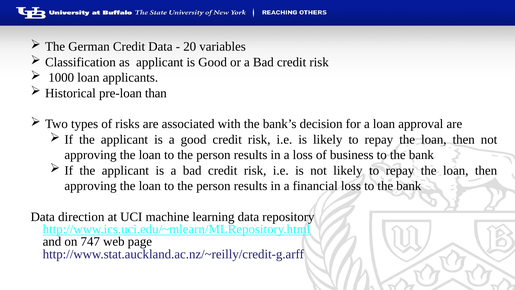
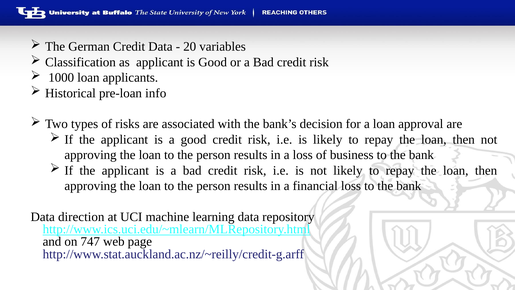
than: than -> info (156, 93)
